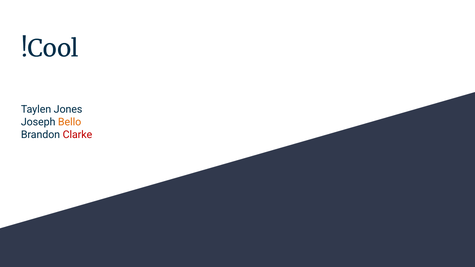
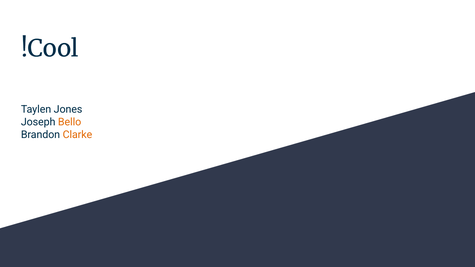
Clarke colour: red -> orange (77, 135)
